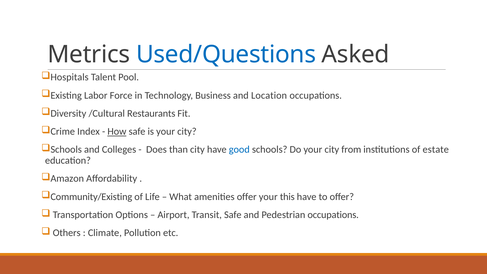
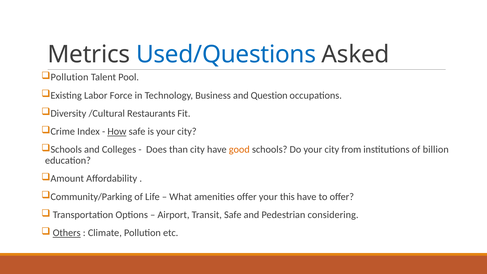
Hospitals: Hospitals -> Pollution (70, 77)
Location: Location -> Question (269, 95)
good colour: blue -> orange (239, 150)
estate: estate -> billion (436, 150)
Amazon: Amazon -> Amount (67, 179)
Community/Existing: Community/Existing -> Community/Parking (91, 197)
Pedestrian occupations: occupations -> considering (333, 215)
Others underline: none -> present (67, 233)
